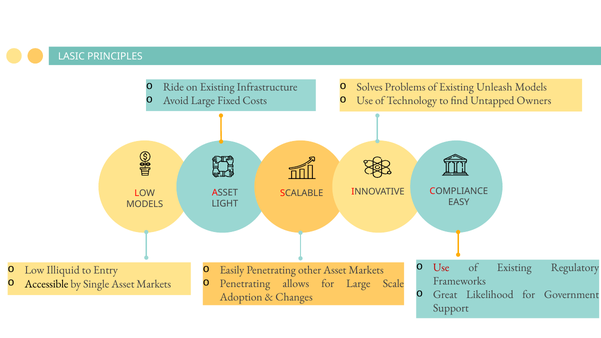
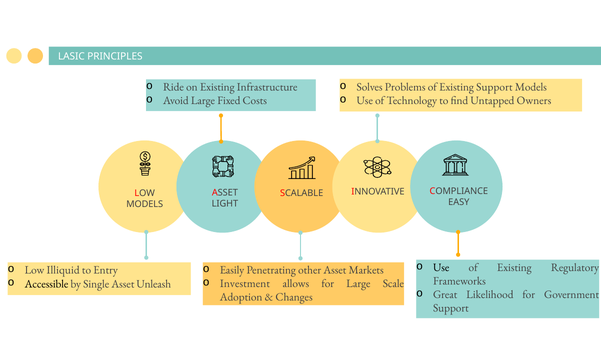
Existing Unleash: Unleash -> Support (494, 87)
Use colour: red -> black (441, 268)
Penetrating: Penetrating -> Investment (245, 284)
Single Asset Markets: Markets -> Unleash (154, 284)
